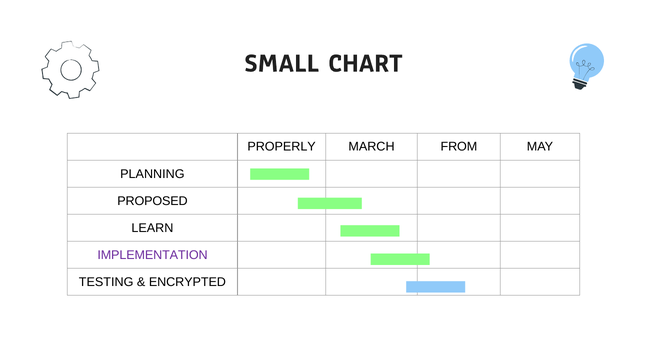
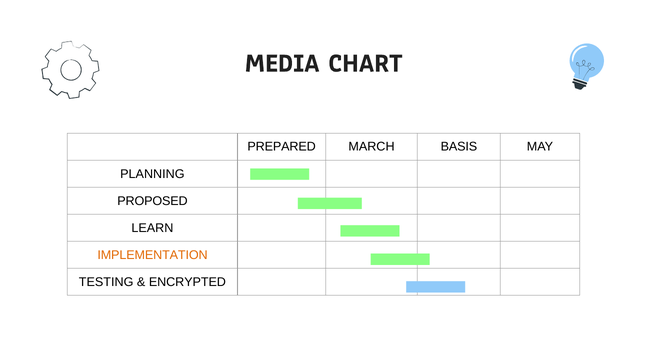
SMALL: SMALL -> MEDIA (282, 63)
PROPERLY: PROPERLY -> PREPARED (282, 147)
FROM: FROM -> BASIS (459, 147)
IMPLEMENTATION colour: purple -> orange (153, 255)
